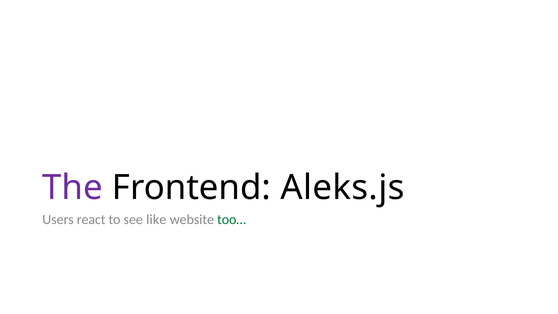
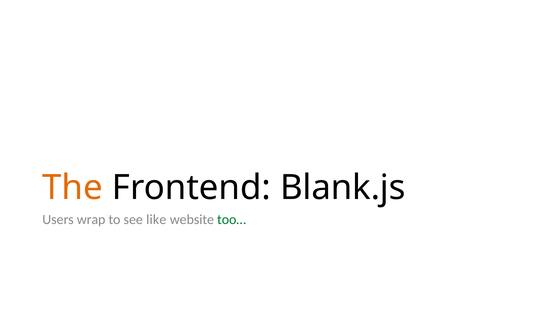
The colour: purple -> orange (73, 188)
Aleks.js: Aleks.js -> Blank.js (343, 188)
react: react -> wrap (91, 220)
